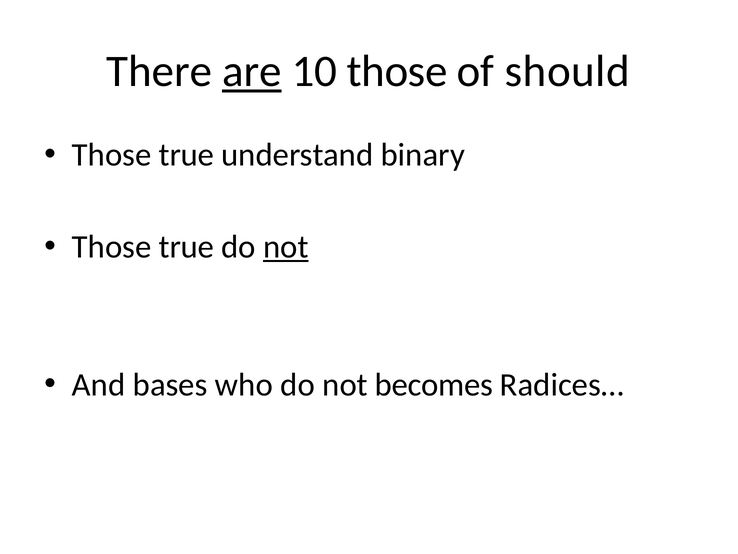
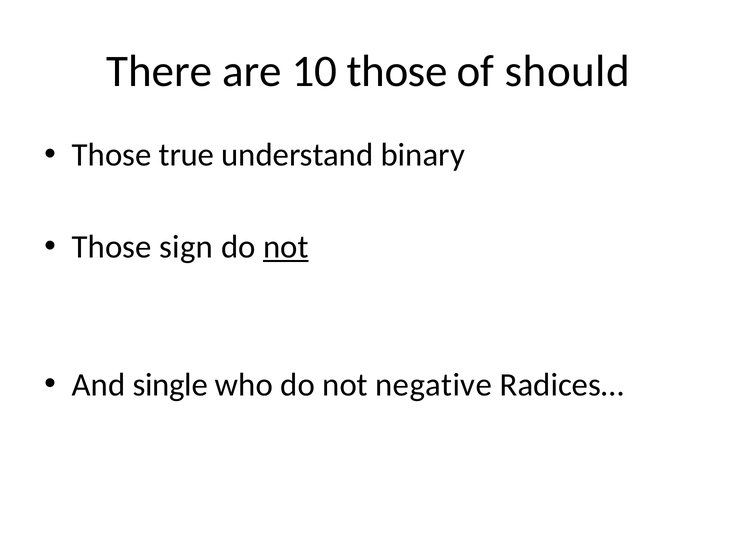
are underline: present -> none (252, 71)
true: true -> sign (186, 247)
bases: bases -> single (170, 384)
becomes: becomes -> negative (434, 384)
